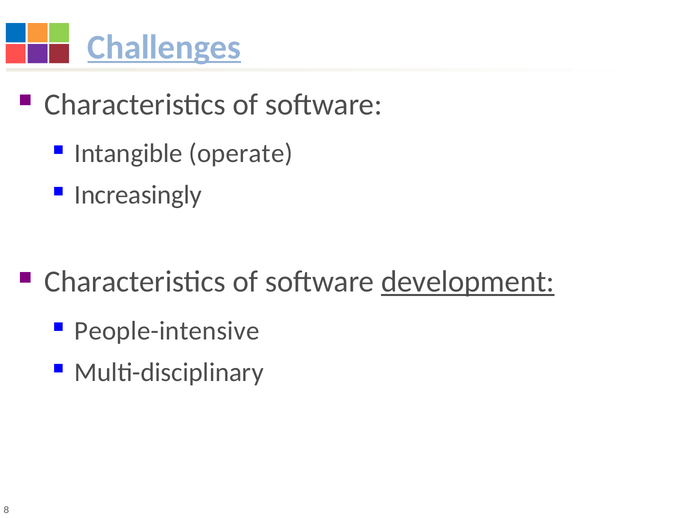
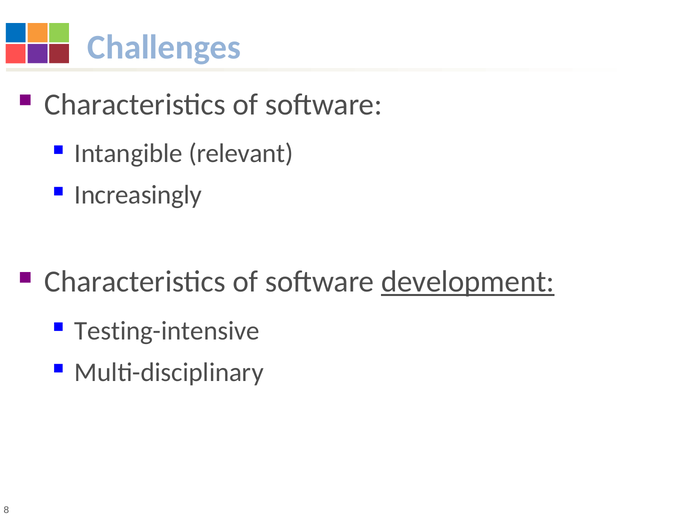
Challenges underline: present -> none (164, 47)
operate: operate -> relevant (241, 153)
People-intensive: People-intensive -> Testing-intensive (167, 330)
